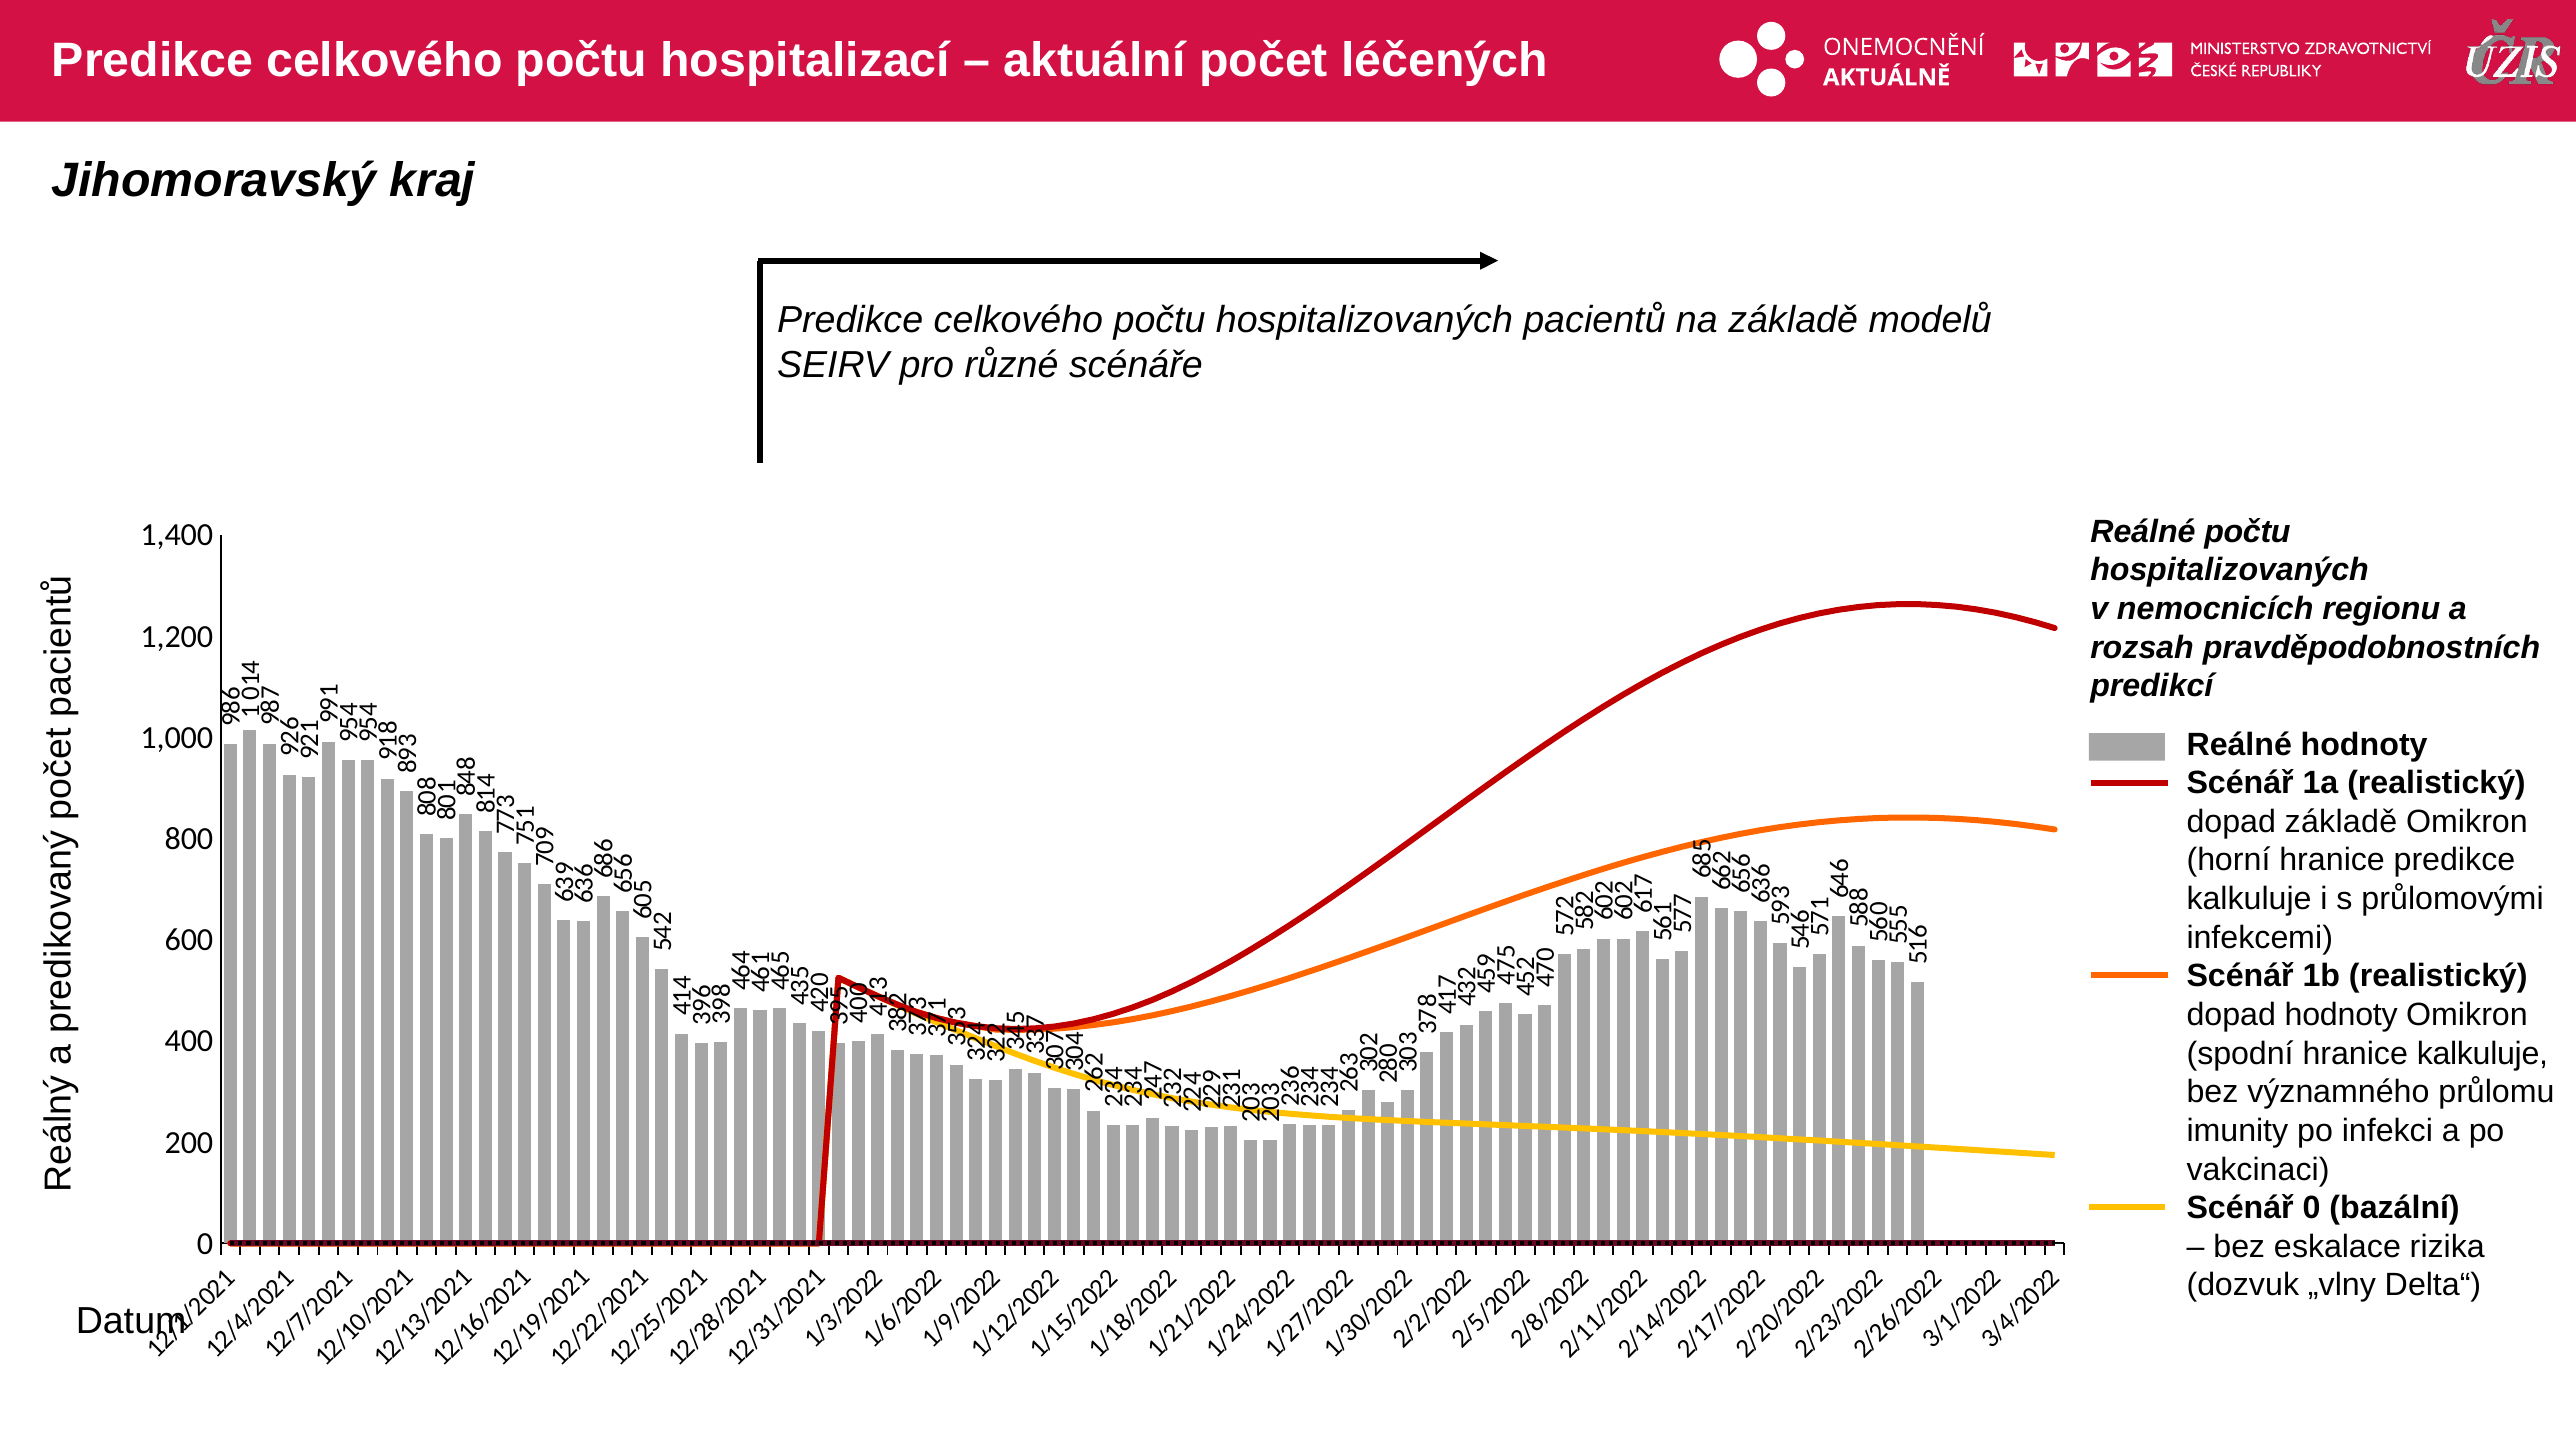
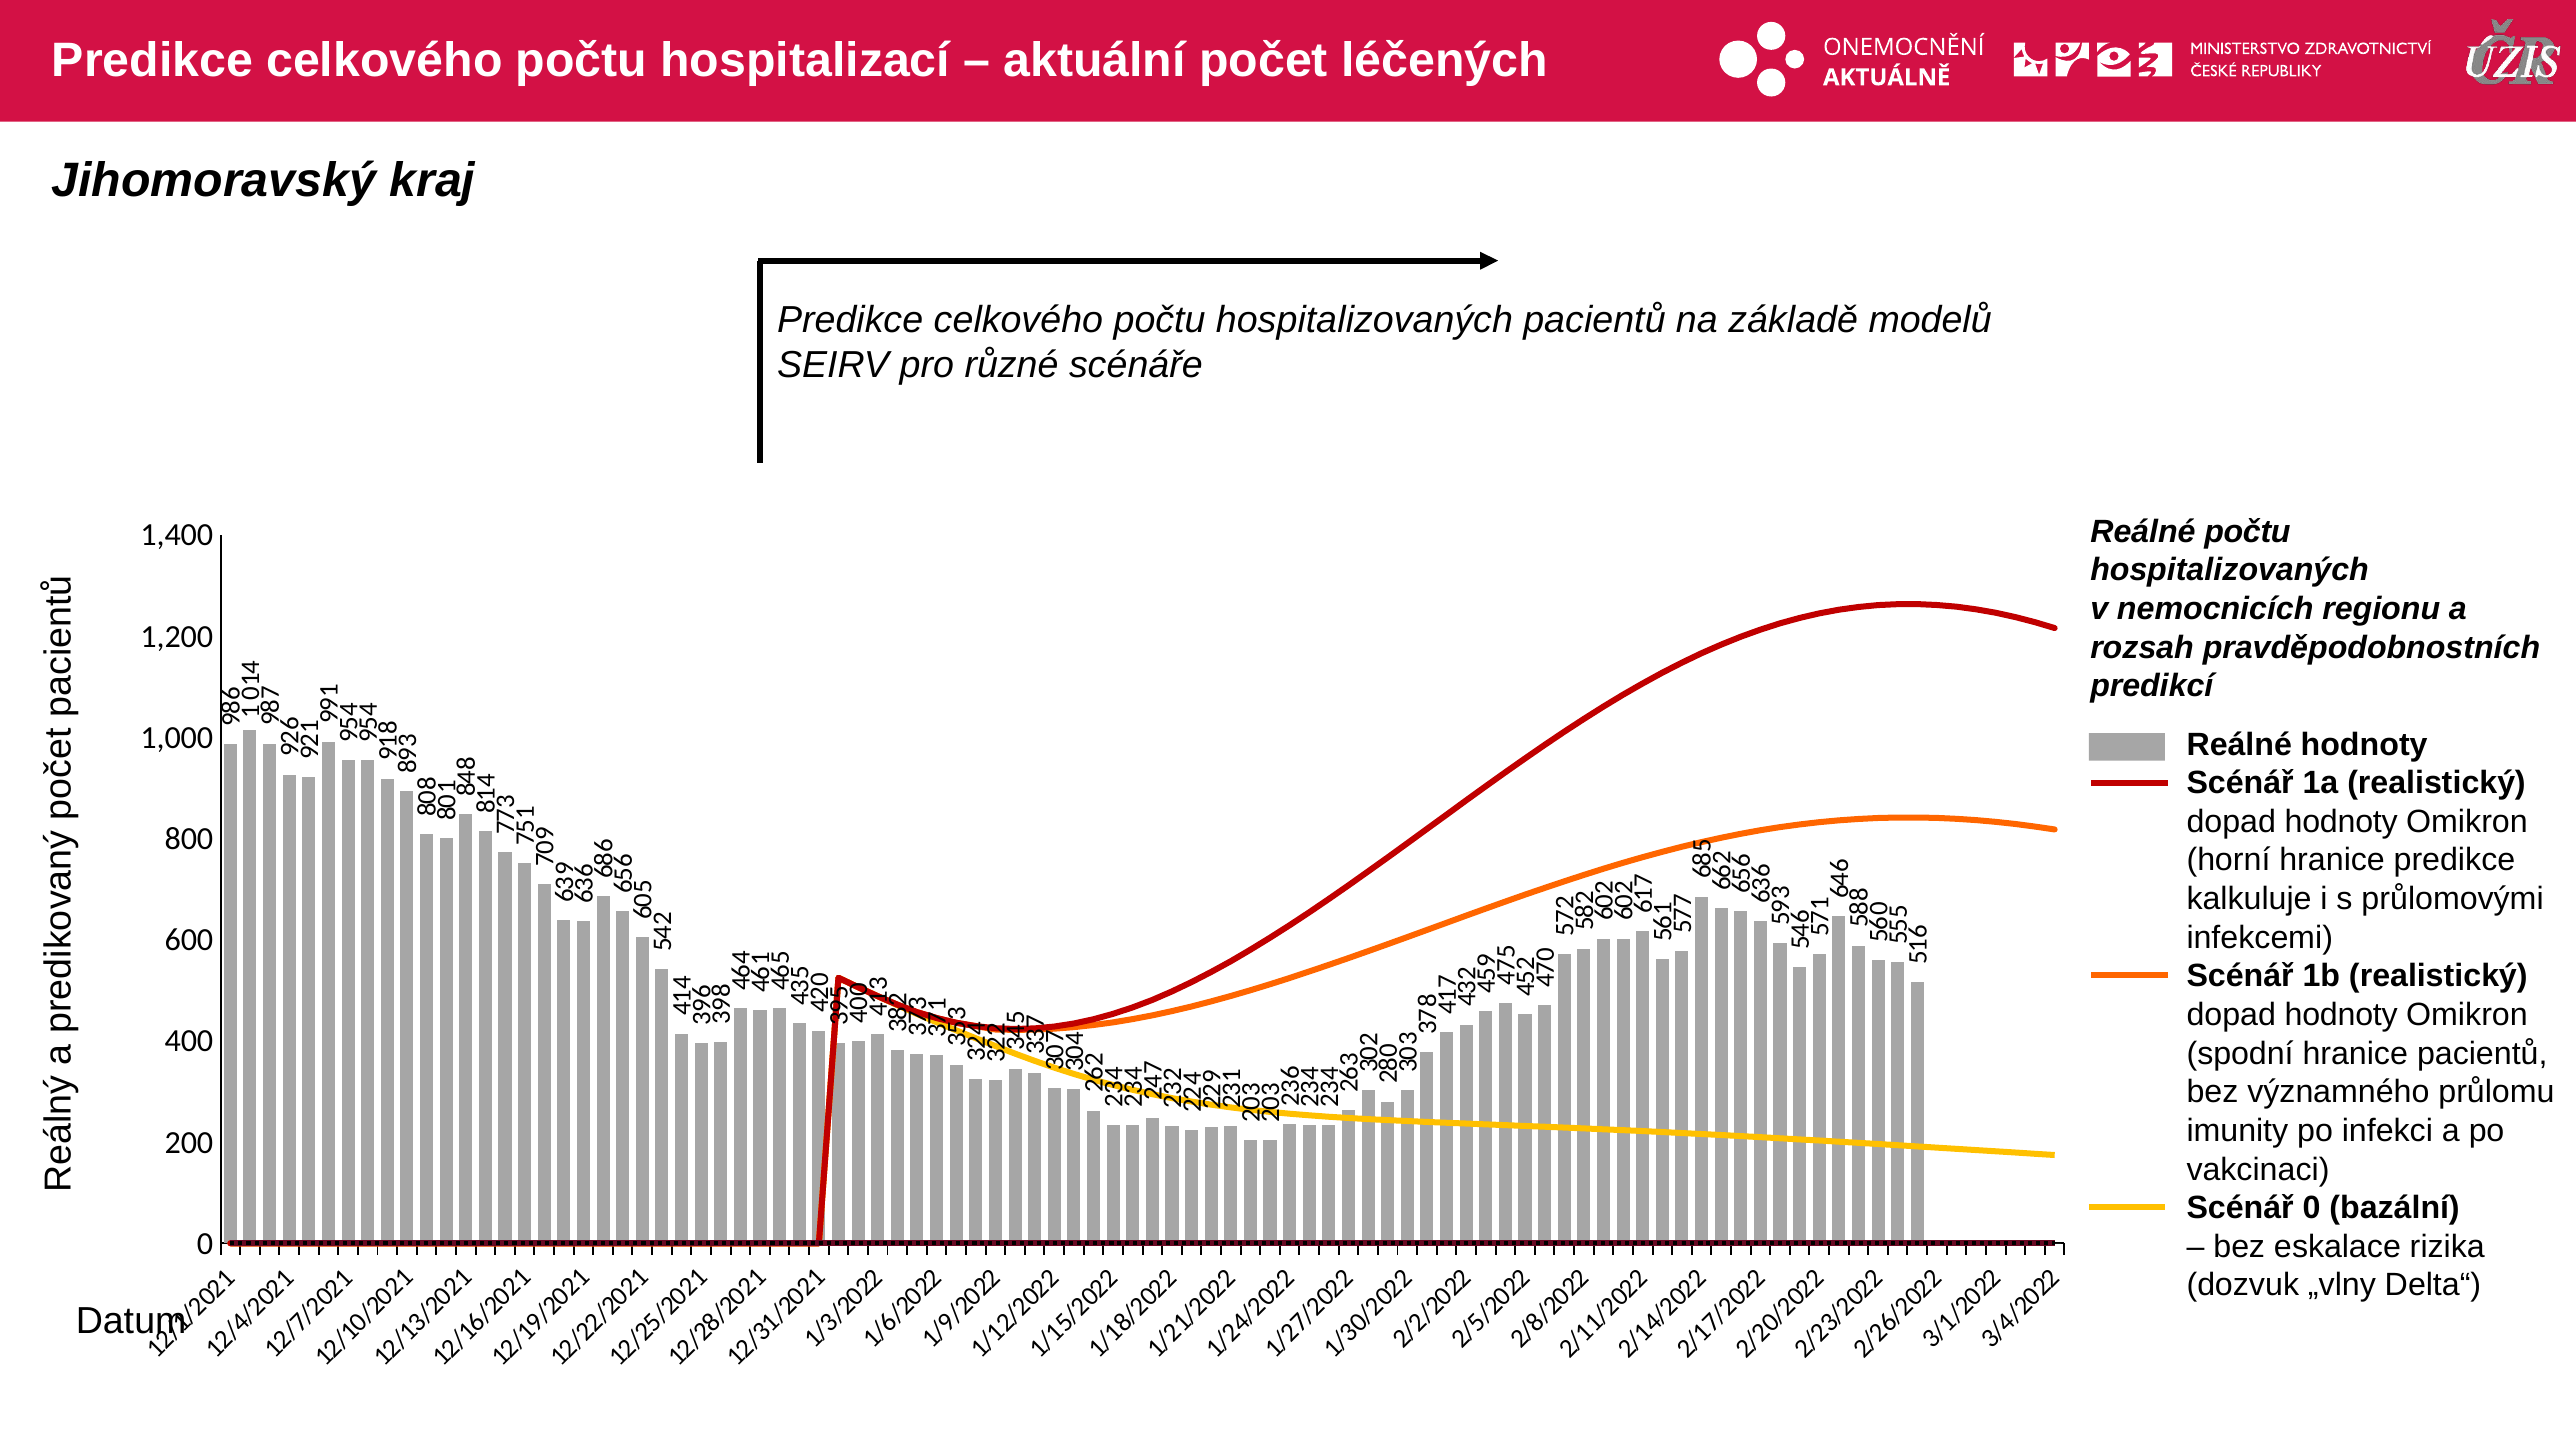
základě: základě -> hodnoty (2341, 822)
hranice kalkuluje: kalkuluje -> pacientů (2482, 1053)
